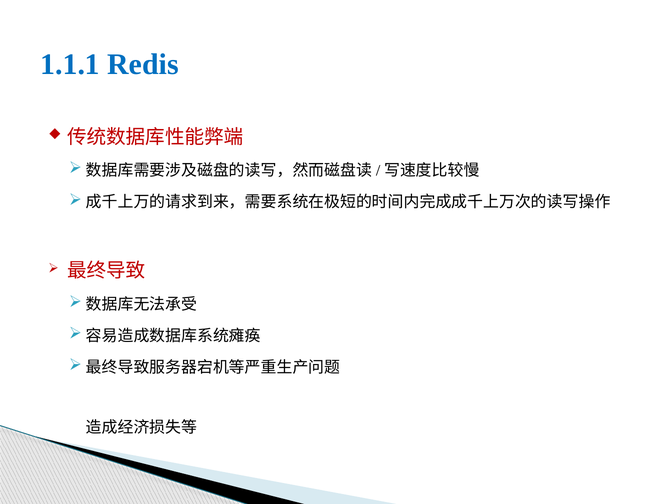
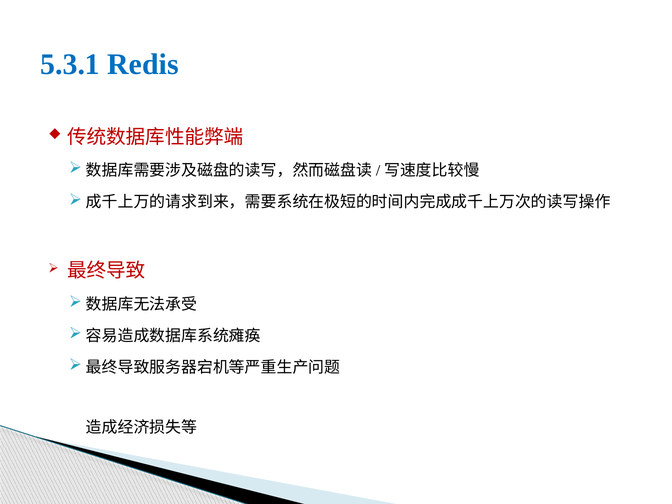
1.1.1: 1.1.1 -> 5.3.1 (70, 64)
